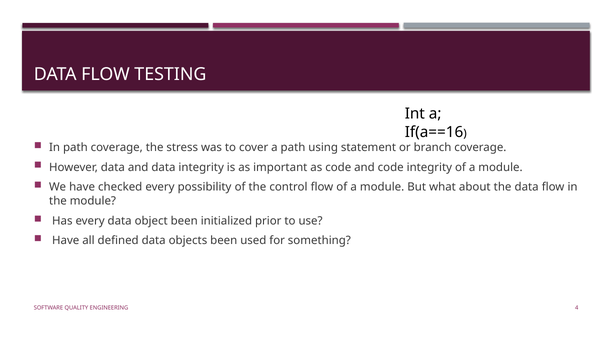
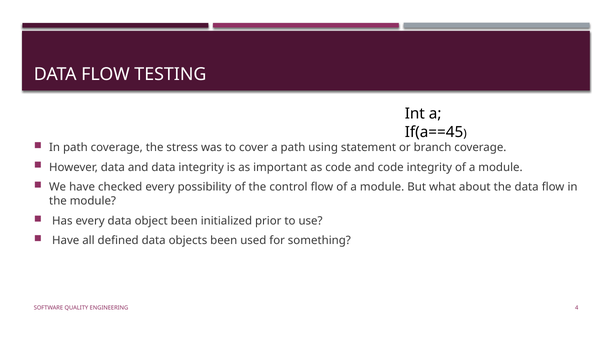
If(a==16: If(a==16 -> If(a==45 (434, 132)
